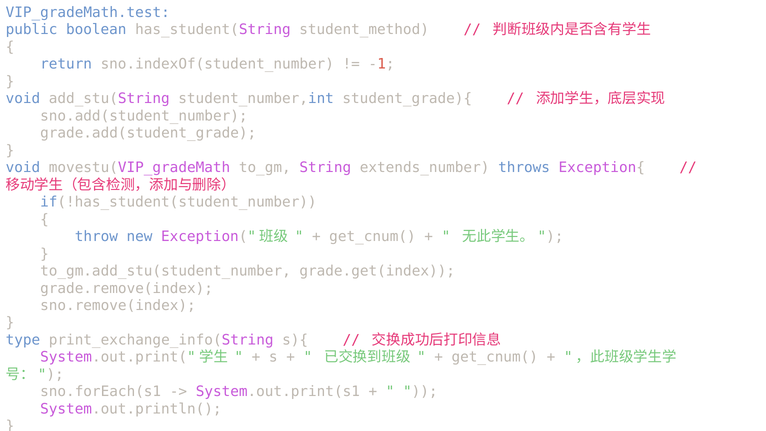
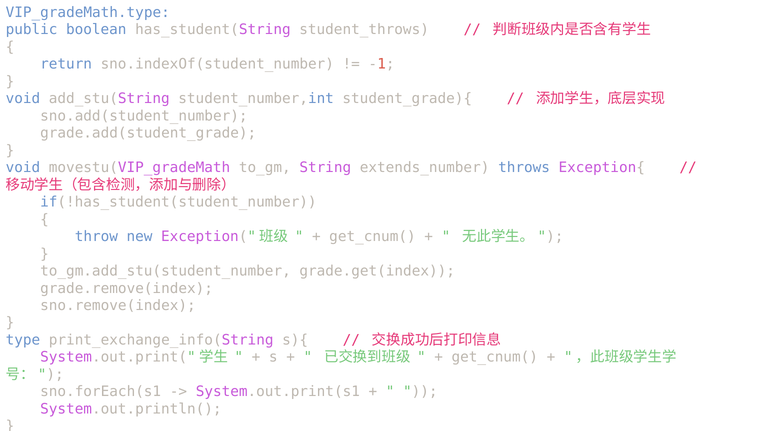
VIP_gradeMath.test: VIP_gradeMath.test -> VIP_gradeMath.type (88, 12)
student_method: student_method -> student_throws (364, 30)
